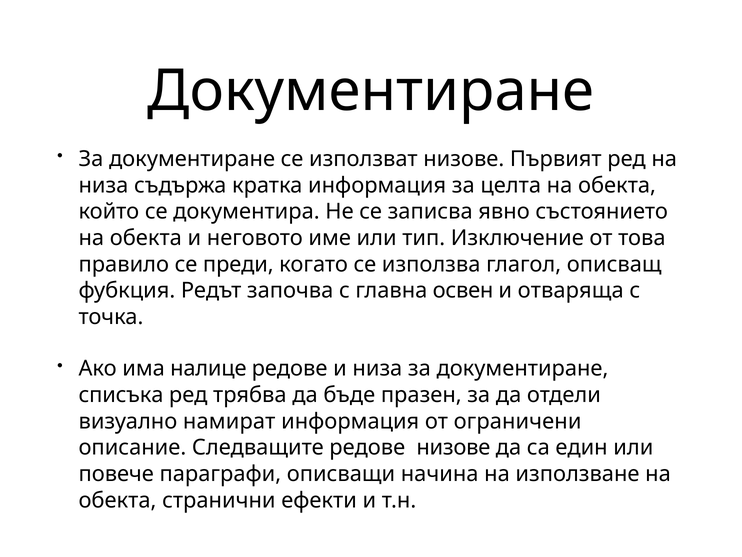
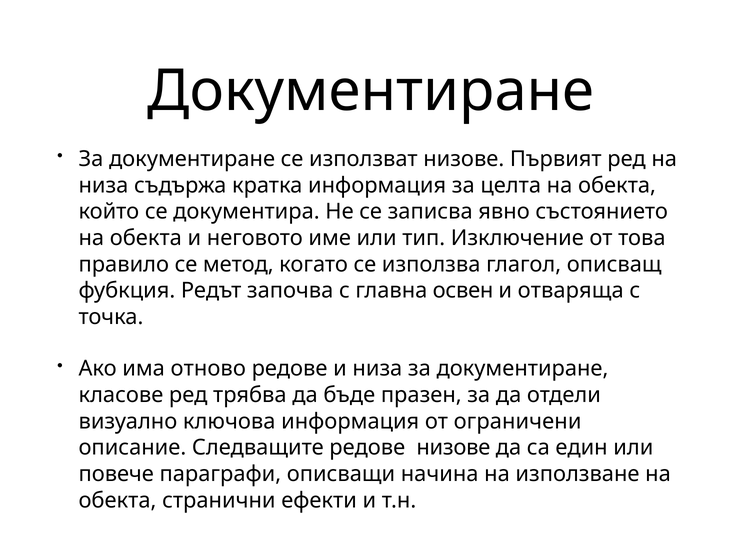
преди: преди -> метод (238, 264)
налице: налице -> отново (208, 368)
списъка: списъка -> класове (121, 395)
намират: намират -> ключова (229, 421)
